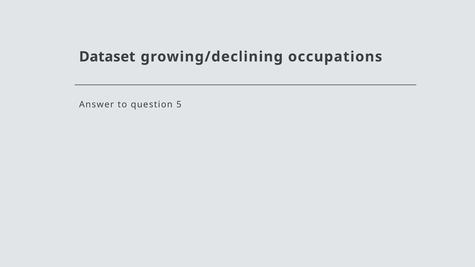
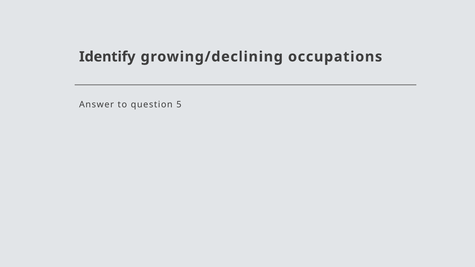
Dataset: Dataset -> Identify (107, 57)
